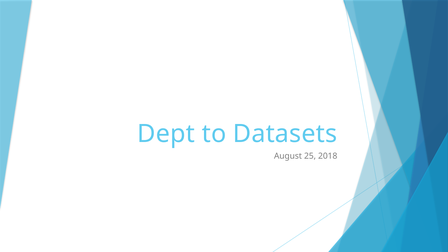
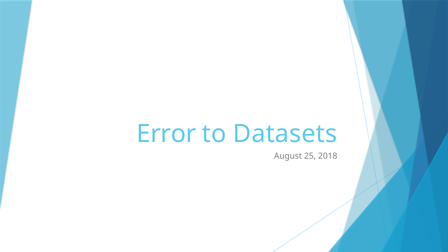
Dept: Dept -> Error (166, 134)
